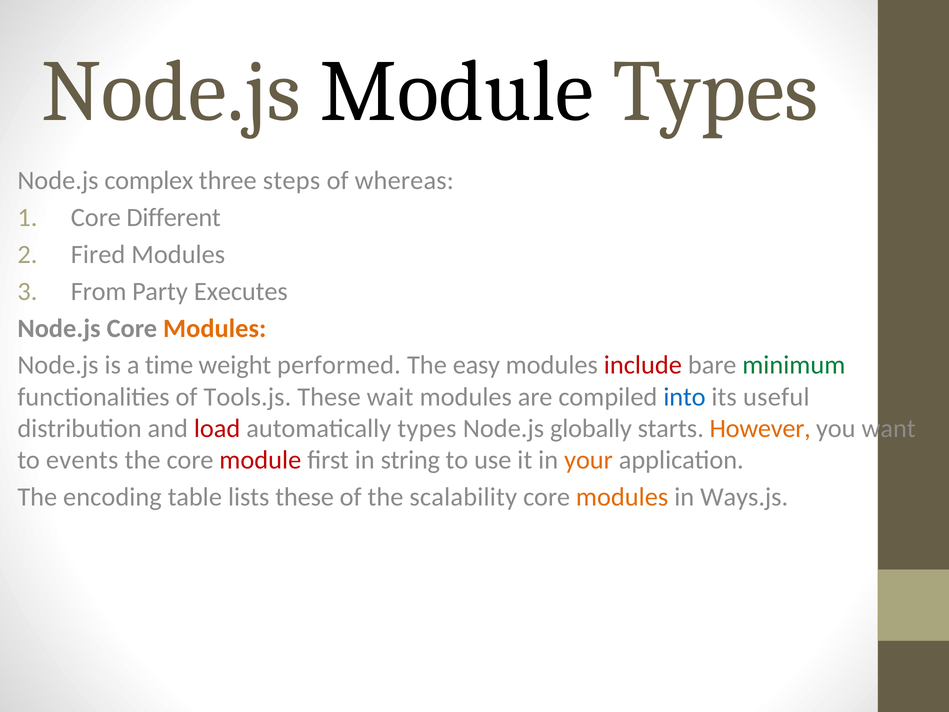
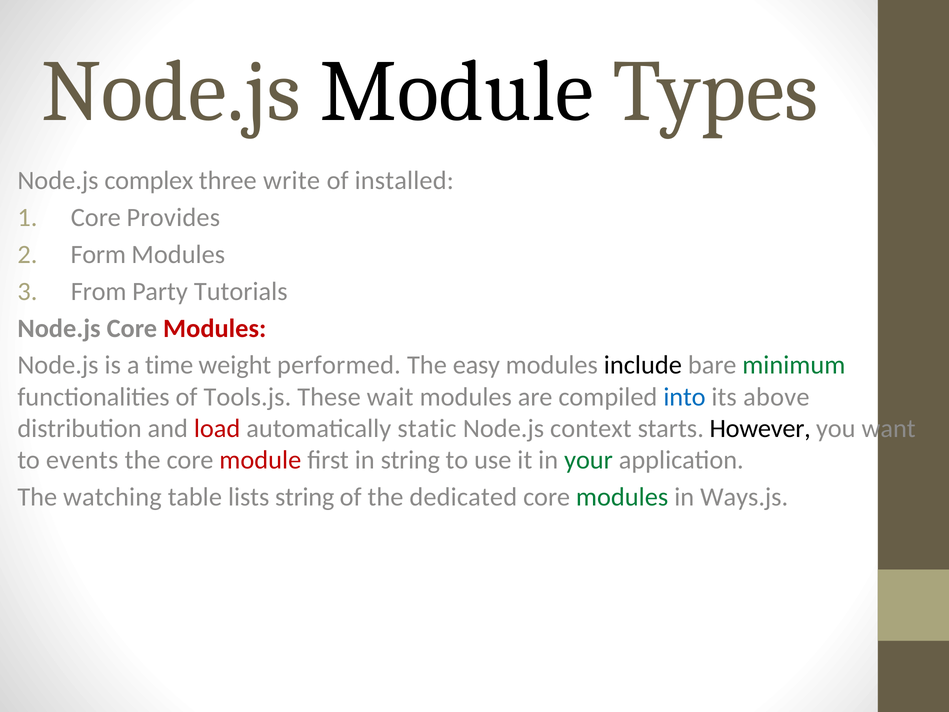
steps: steps -> write (292, 181)
whereas: whereas -> installed (404, 181)
Different: Different -> Provides (173, 217)
Fired: Fired -> Form (98, 254)
Executes: Executes -> Tutorials (241, 291)
Modules colour: orange -> red (215, 328)
include colour: red -> black (643, 365)
useful: useful -> above (776, 397)
automatically types: types -> static (427, 428)
globally: globally -> context (591, 428)
However colour: orange -> black (760, 428)
your colour: orange -> green (588, 460)
encoding: encoding -> watching (112, 497)
lists these: these -> string (305, 497)
scalability: scalability -> dedicated (463, 497)
modules colour: orange -> green (622, 497)
